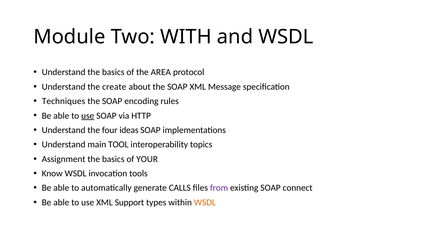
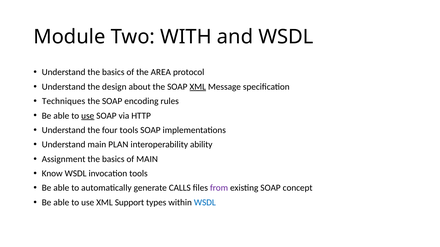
create: create -> design (114, 87)
XML underline: none -> present (198, 87)
four ideas: ideas -> tools (129, 130)
TOOL: TOOL -> PLAN (118, 145)
topics: topics -> ability (201, 145)
of YOUR: YOUR -> MAIN (147, 159)
connect: connect -> concept (298, 188)
WSDL colour: orange -> blue (205, 203)
